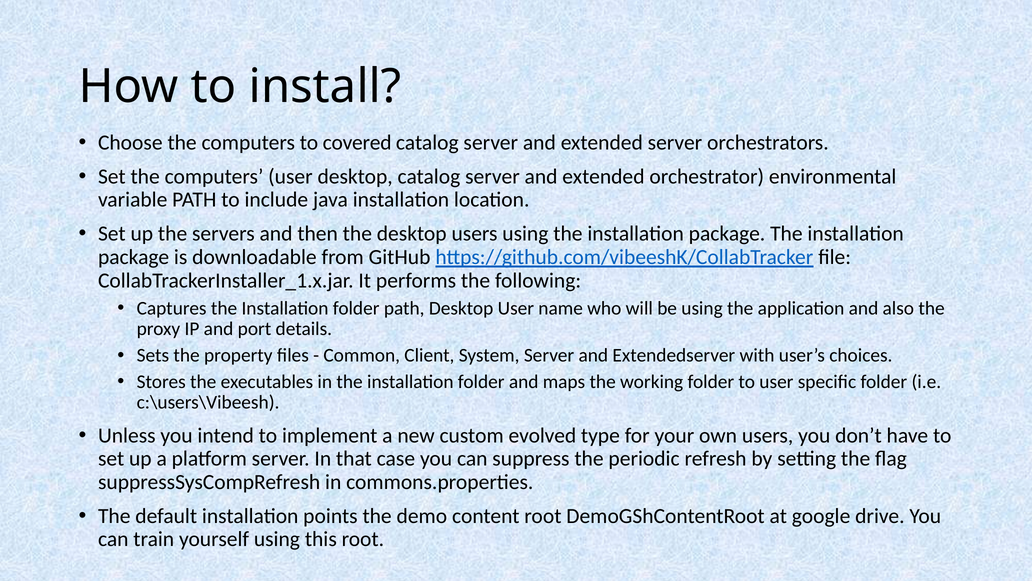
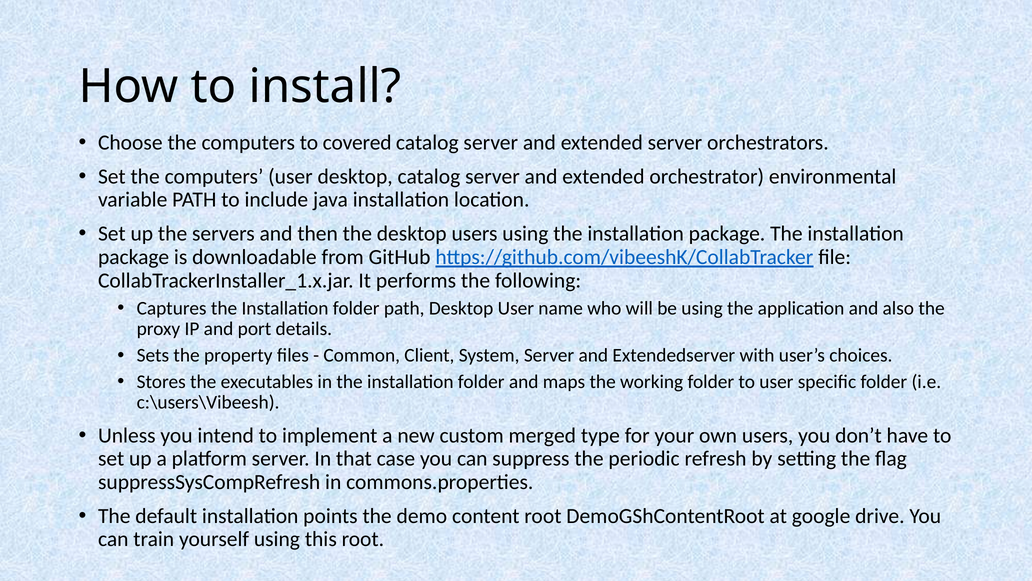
evolved: evolved -> merged (542, 435)
